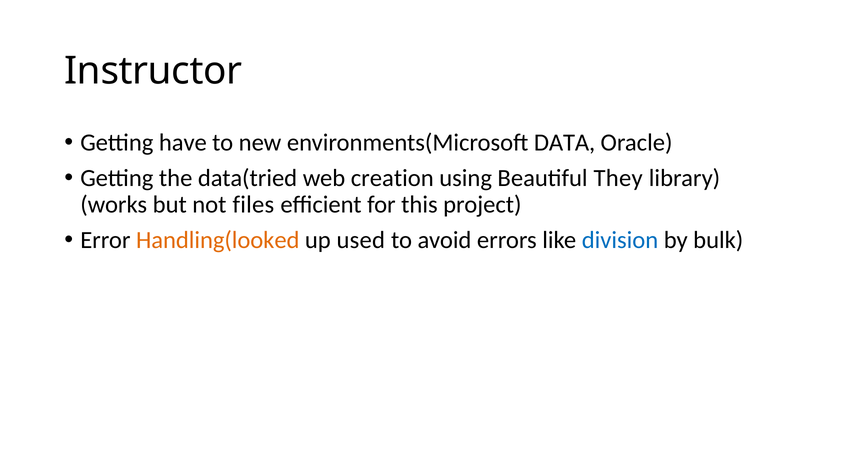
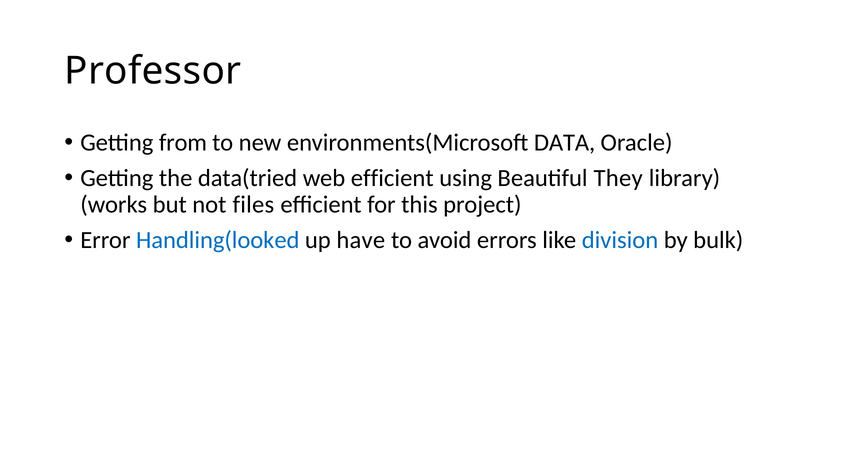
Instructor: Instructor -> Professor (153, 71)
have: have -> from (183, 143)
web creation: creation -> efficient (392, 178)
Handling(looked colour: orange -> blue (218, 240)
used: used -> have (361, 240)
